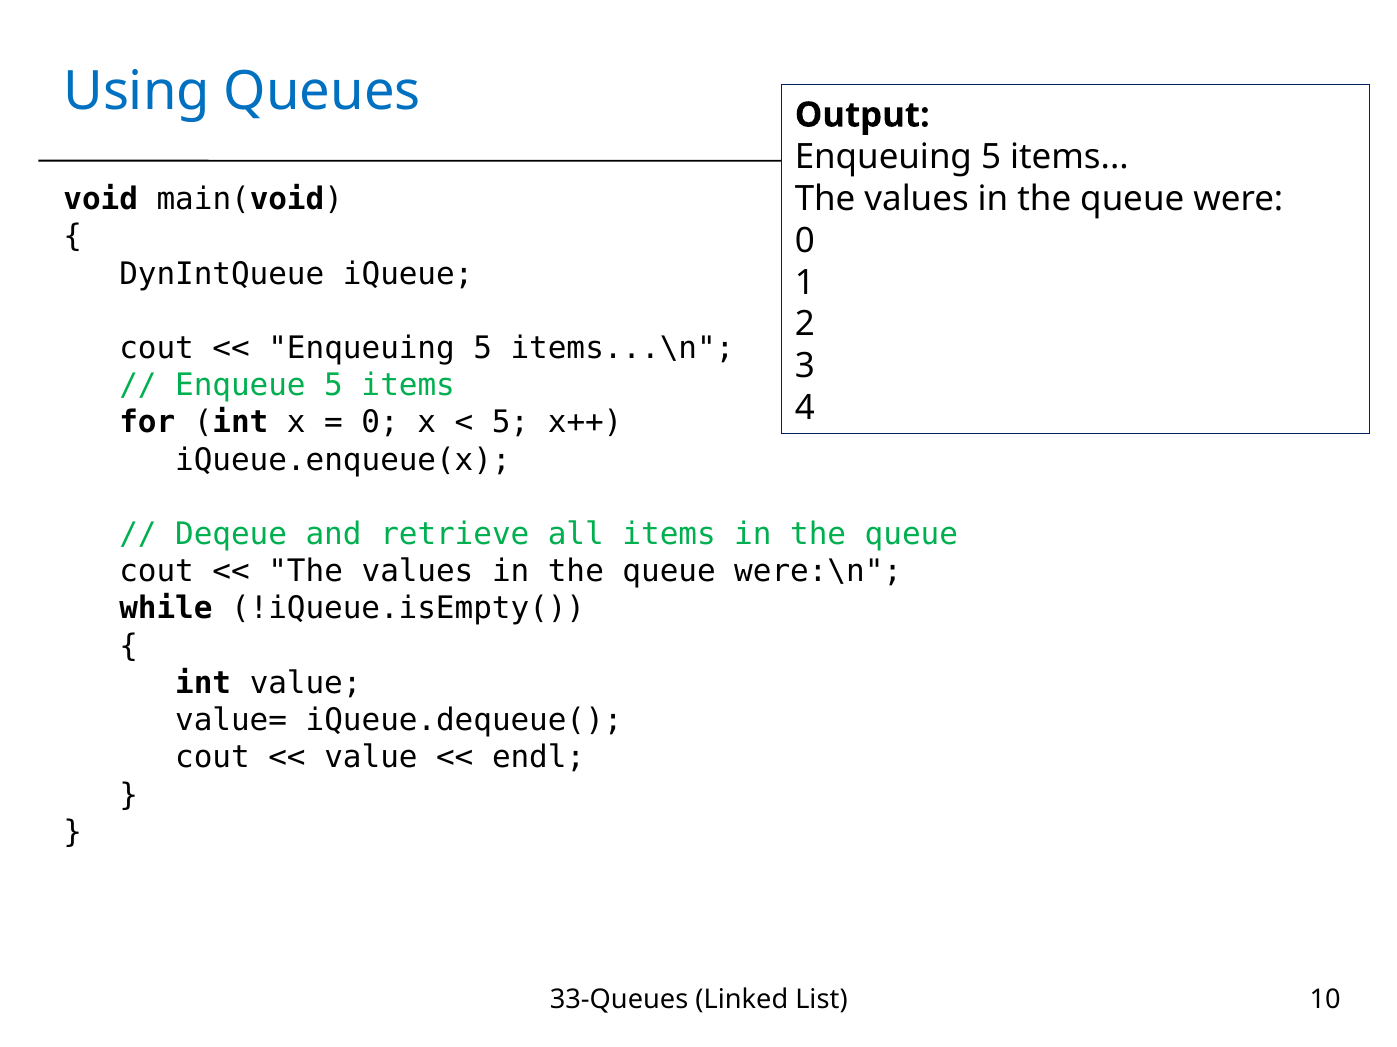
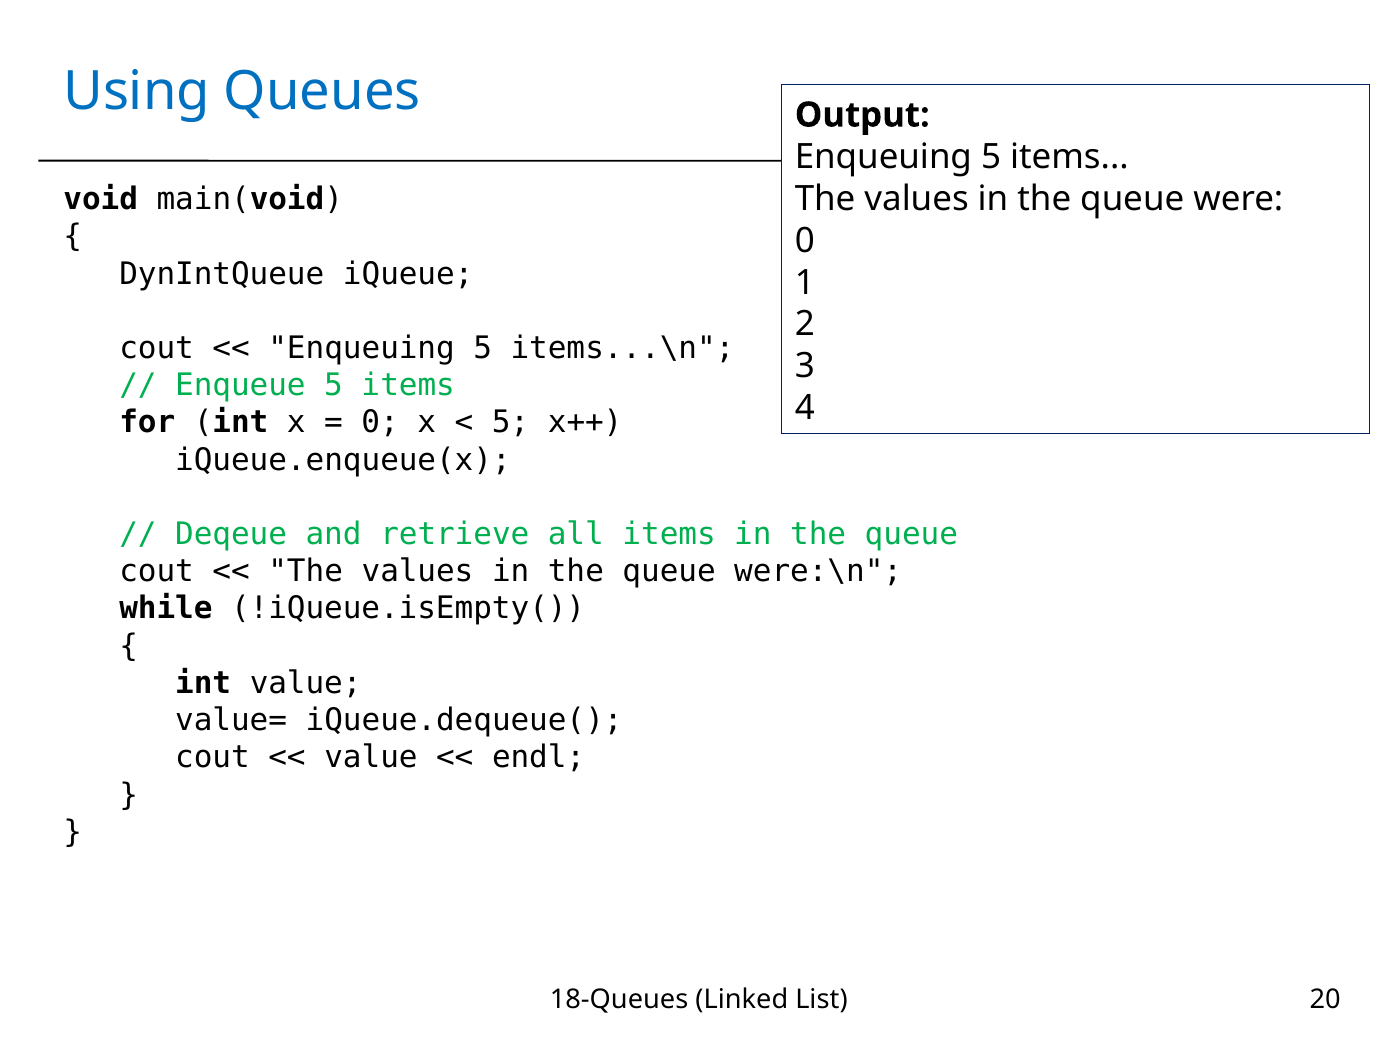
33-Queues: 33-Queues -> 18-Queues (619, 1000)
10: 10 -> 20 (1325, 1000)
